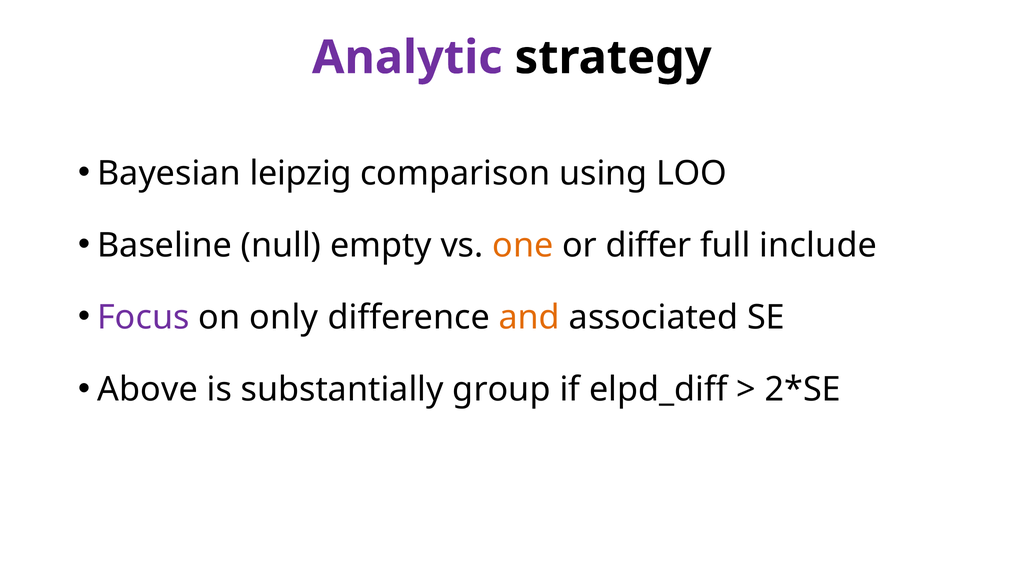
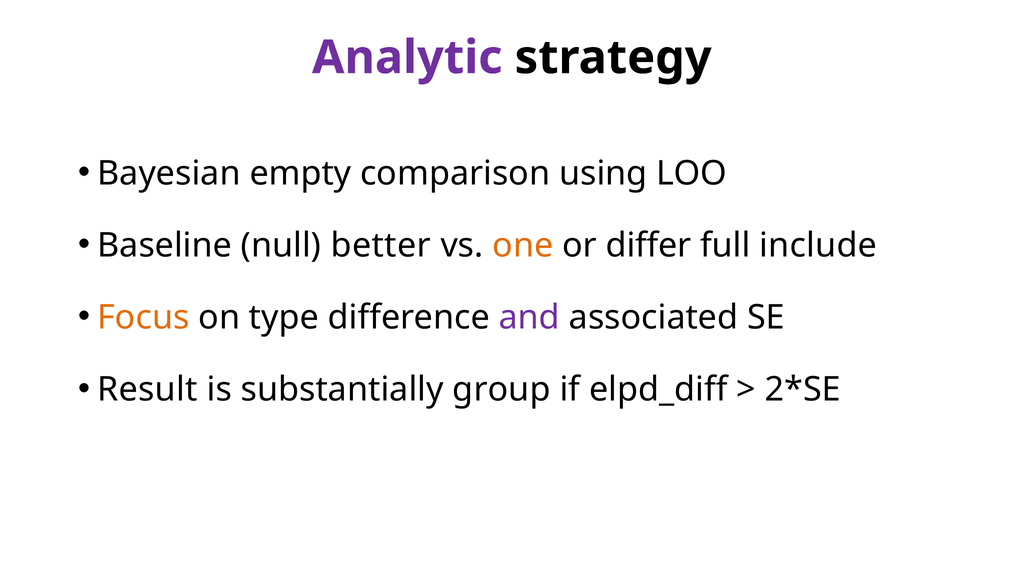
leipzig: leipzig -> empty (300, 173)
empty: empty -> better (381, 245)
Focus colour: purple -> orange (143, 317)
only: only -> type (284, 317)
and colour: orange -> purple (529, 317)
Above: Above -> Result (147, 390)
